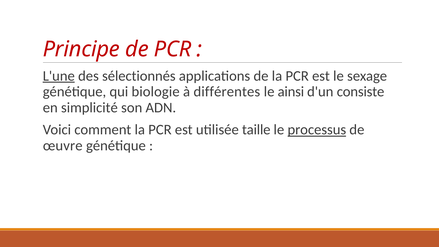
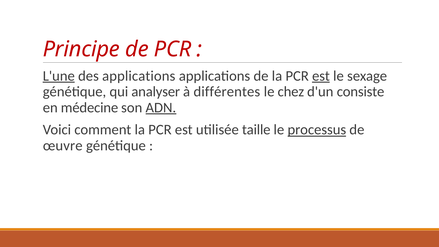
des sélectionnés: sélectionnés -> applications (139, 76)
est underline: none -> present (321, 76)
biologie: biologie -> analyser (156, 92)
ainsi: ainsi -> chez (291, 92)
simplicité: simplicité -> médecine (90, 108)
ADN underline: none -> present (161, 108)
